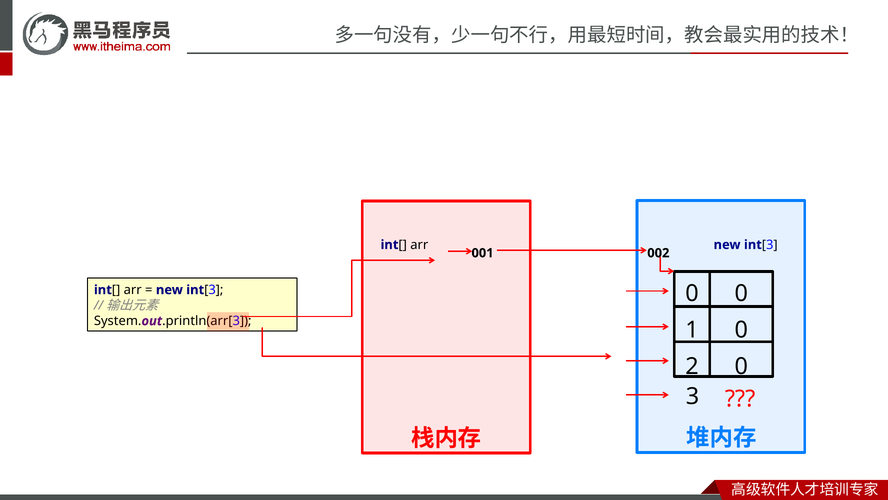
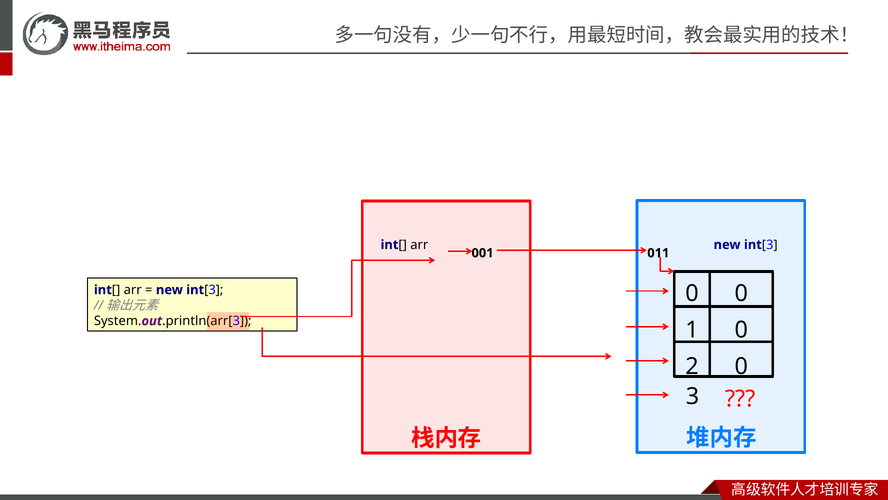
002: 002 -> 011 (658, 253)
